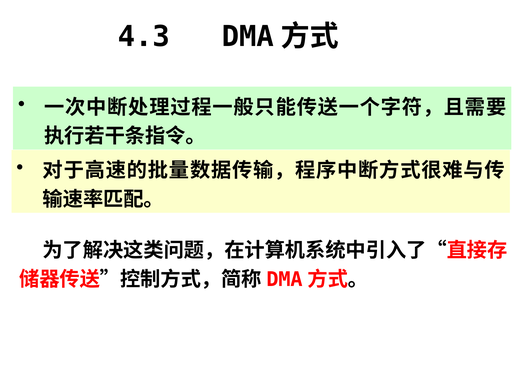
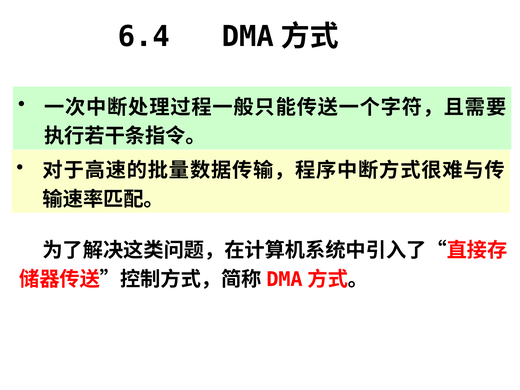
4.3: 4.3 -> 6.4 (144, 37)
